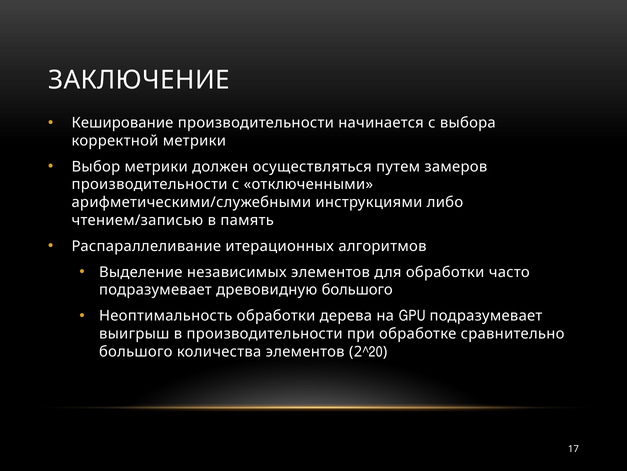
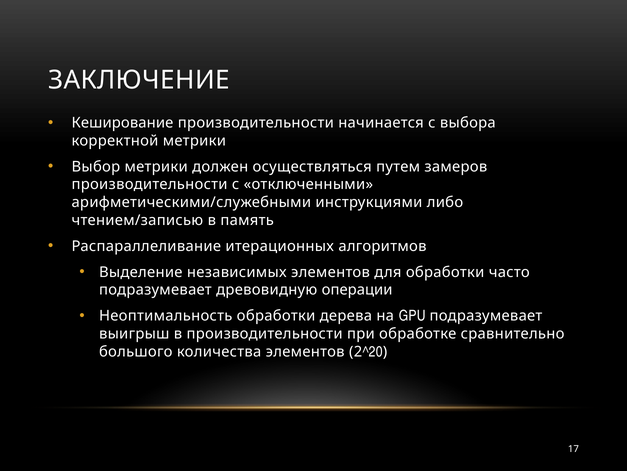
древовидную большого: большого -> операции (357, 290)
